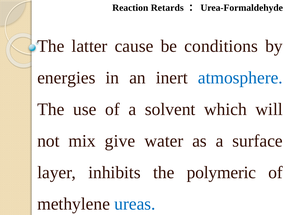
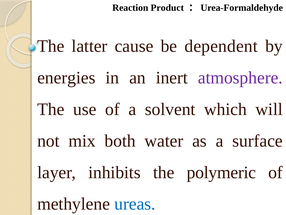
Retards: Retards -> Product (167, 8)
conditions: conditions -> dependent (221, 46)
atmosphere colour: blue -> purple (240, 78)
give: give -> both (120, 141)
